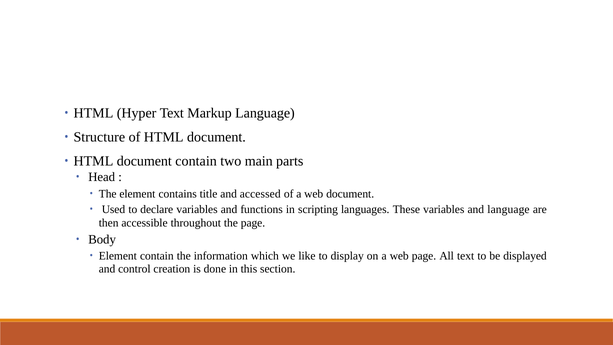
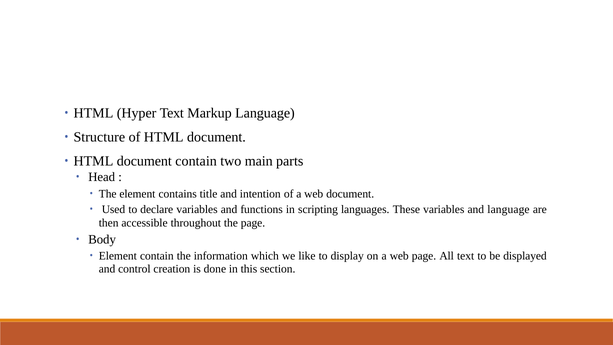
accessed: accessed -> intention (260, 194)
